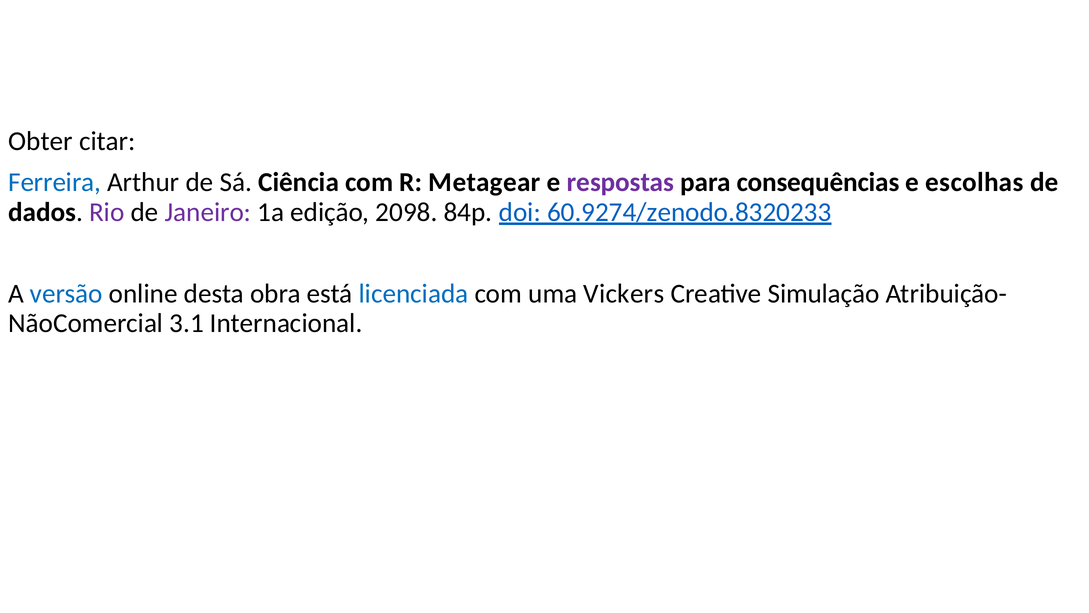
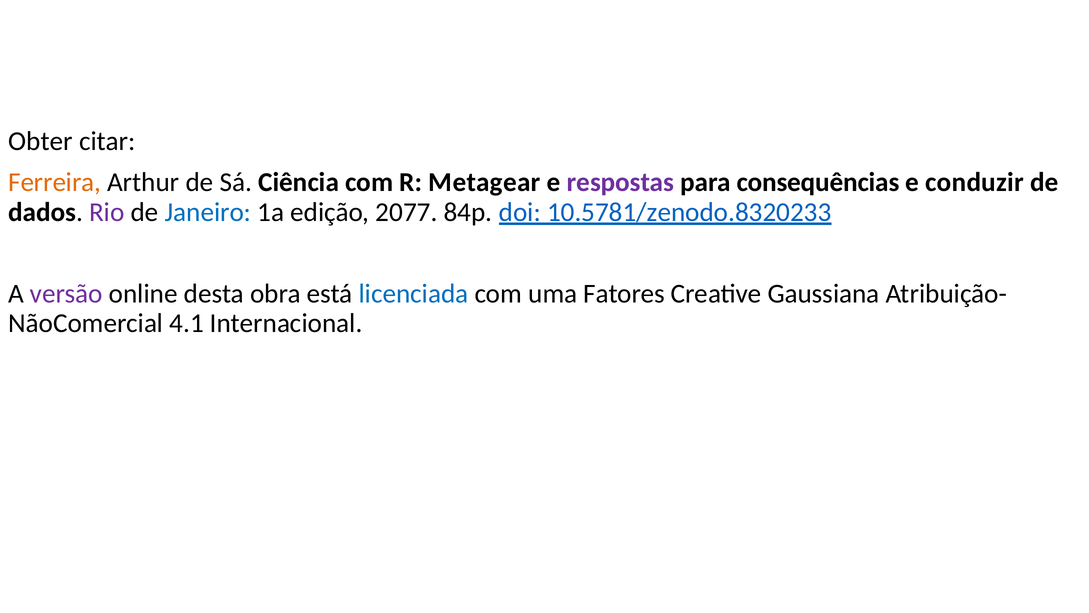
Ferreira colour: blue -> orange (55, 182)
escolhas: escolhas -> conduzir (975, 182)
Janeiro colour: purple -> blue (208, 212)
2098: 2098 -> 2077 (406, 212)
60.9274/zenodo.8320233: 60.9274/zenodo.8320233 -> 10.5781/zenodo.8320233 (689, 212)
versão colour: blue -> purple (66, 293)
Vickers: Vickers -> Fatores (624, 293)
Simulação: Simulação -> Gaussiana (824, 293)
3.1: 3.1 -> 4.1 (187, 323)
